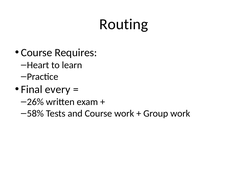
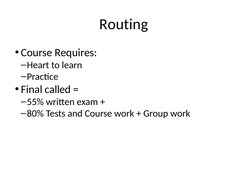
every: every -> called (58, 89)
26%: 26% -> 55% (35, 102)
58%: 58% -> 80% (35, 114)
